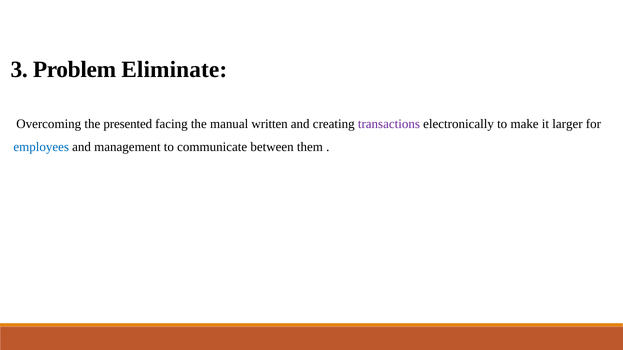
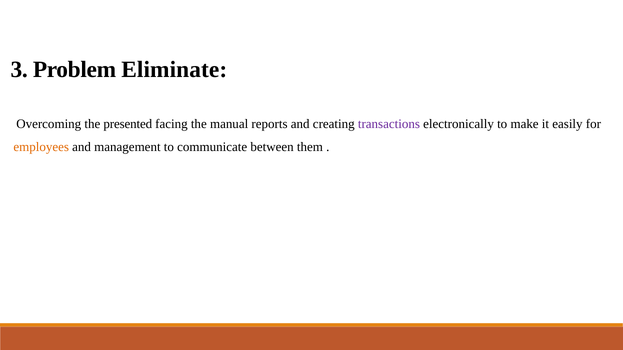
written: written -> reports (270, 124)
larger: larger -> easily (567, 124)
employees colour: blue -> orange (41, 147)
